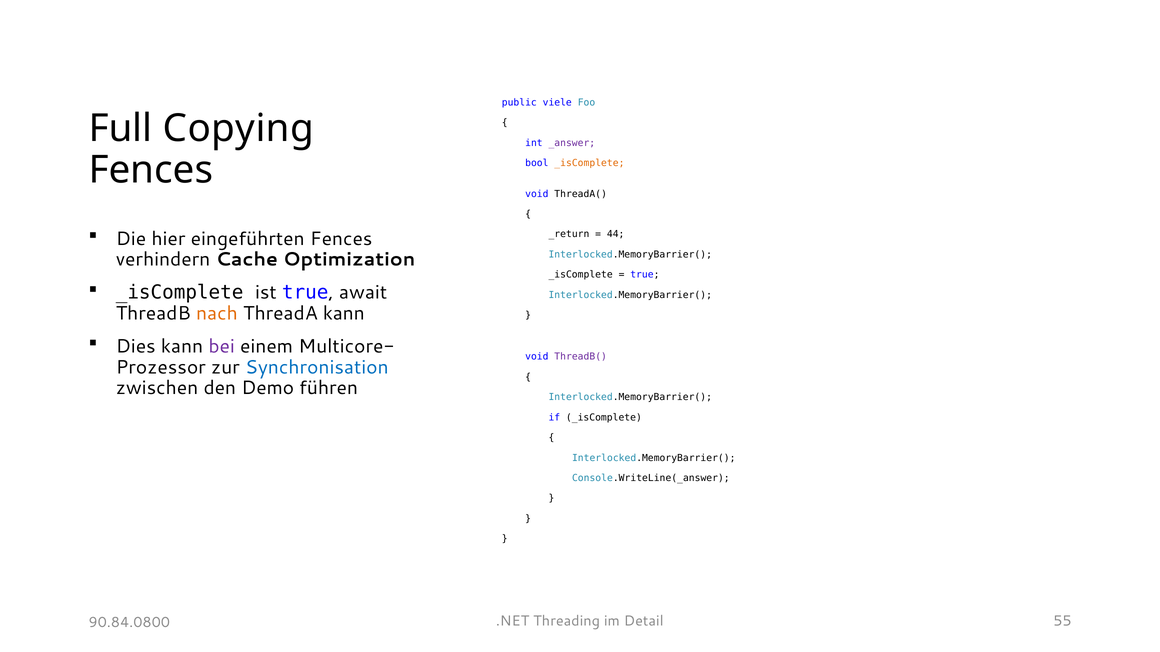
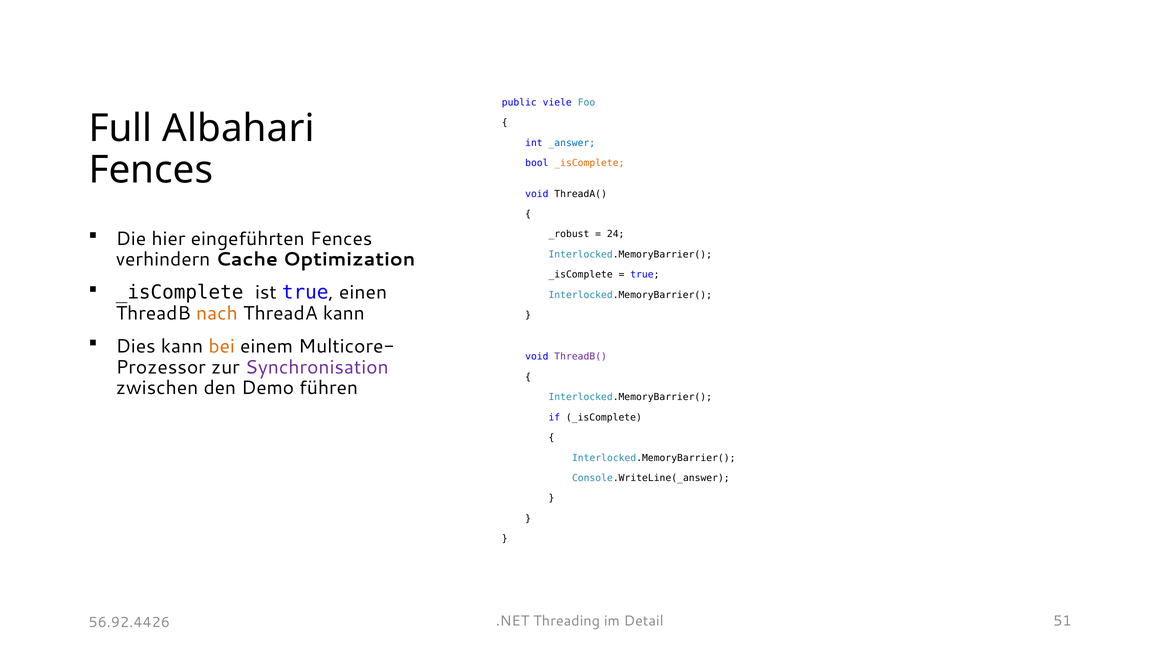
Copying: Copying -> Albahari (239, 128)
_answer colour: purple -> blue (572, 143)
_return: _return -> _robust (569, 234)
44: 44 -> 24 (616, 234)
await: await -> einen (363, 293)
bei colour: purple -> orange (222, 347)
Synchronisation colour: blue -> purple (317, 367)
55: 55 -> 51 (1062, 622)
90.84.0800: 90.84.0800 -> 56.92.4426 (129, 623)
